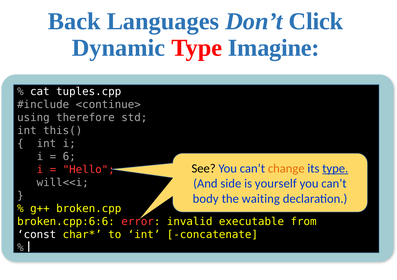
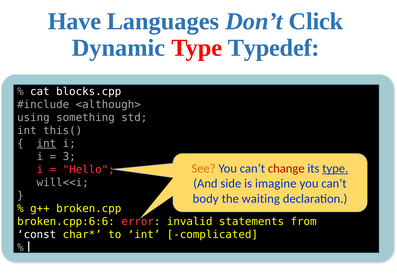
Back: Back -> Have (74, 21)
Imagine: Imagine -> Typedef (274, 48)
tuples.cpp: tuples.cpp -> blocks.cpp (89, 91)
<continue>: <continue> -> <although> (108, 104)
therefore: therefore -> something (85, 117)
int underline: none -> present (46, 143)
6: 6 -> 3 (69, 156)
See colour: black -> orange (204, 168)
change colour: orange -> red (286, 168)
yourself: yourself -> imagine (276, 183)
executable: executable -> statements (251, 221)
concatenate: concatenate -> complicated (212, 234)
